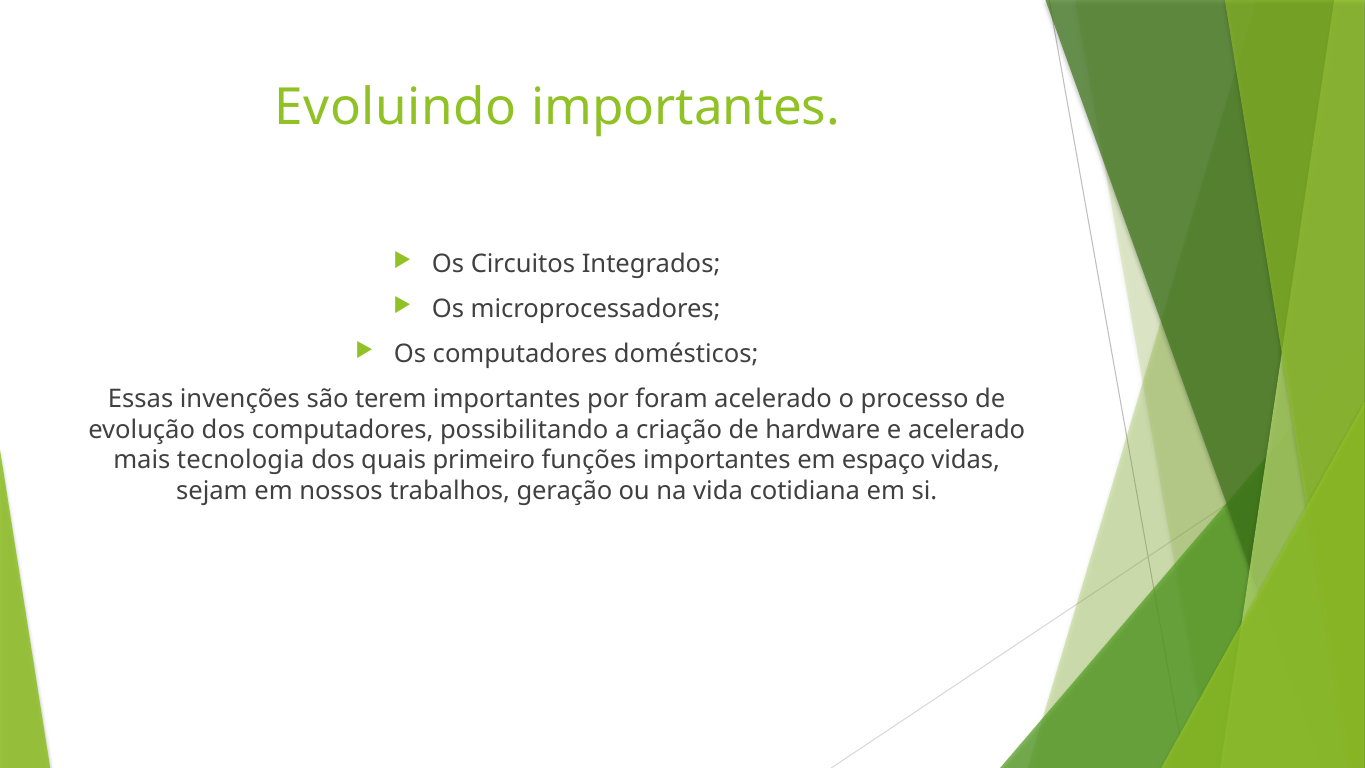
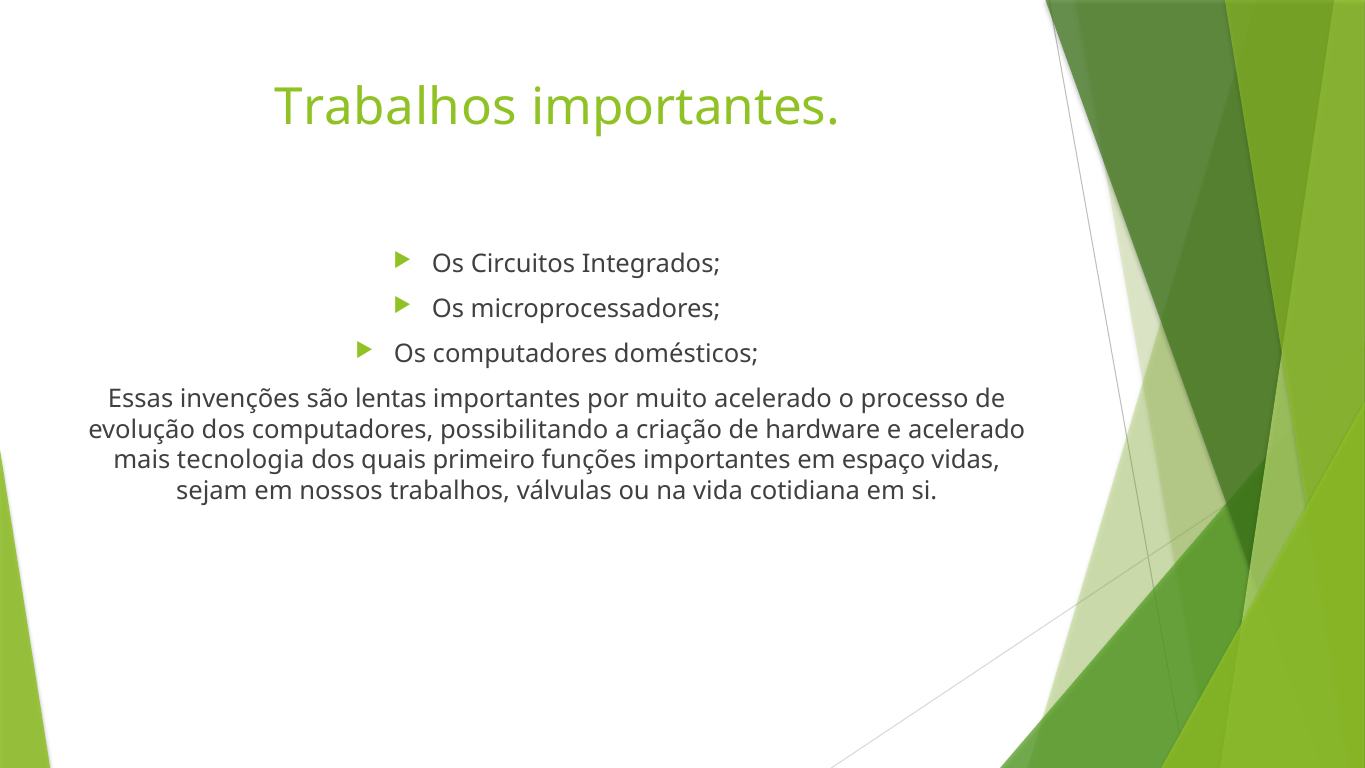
Evoluindo: Evoluindo -> Trabalhos (396, 108)
terem: terem -> lentas (391, 399)
foram: foram -> muito (671, 399)
geração: geração -> válvulas (564, 491)
